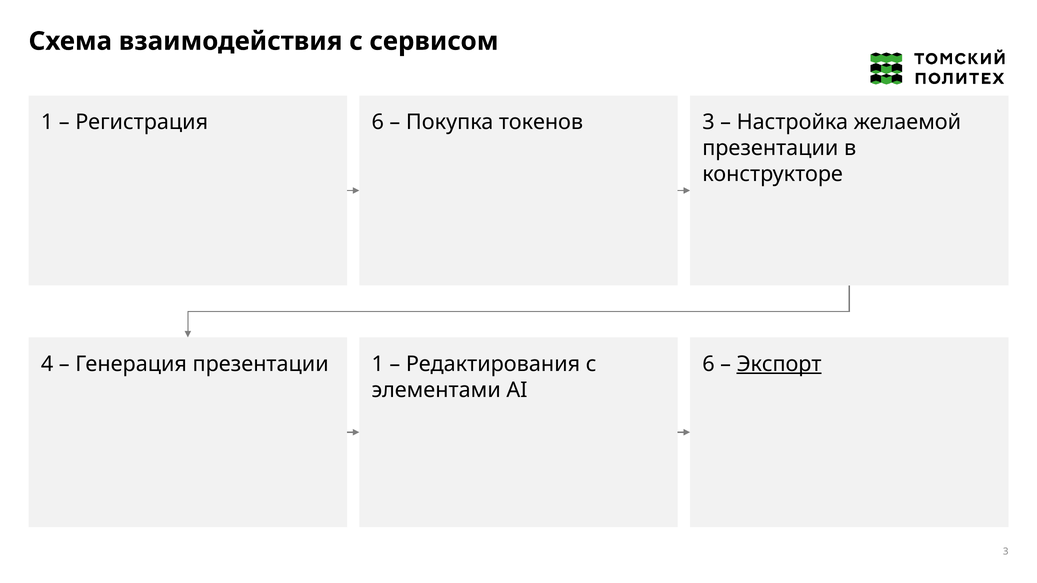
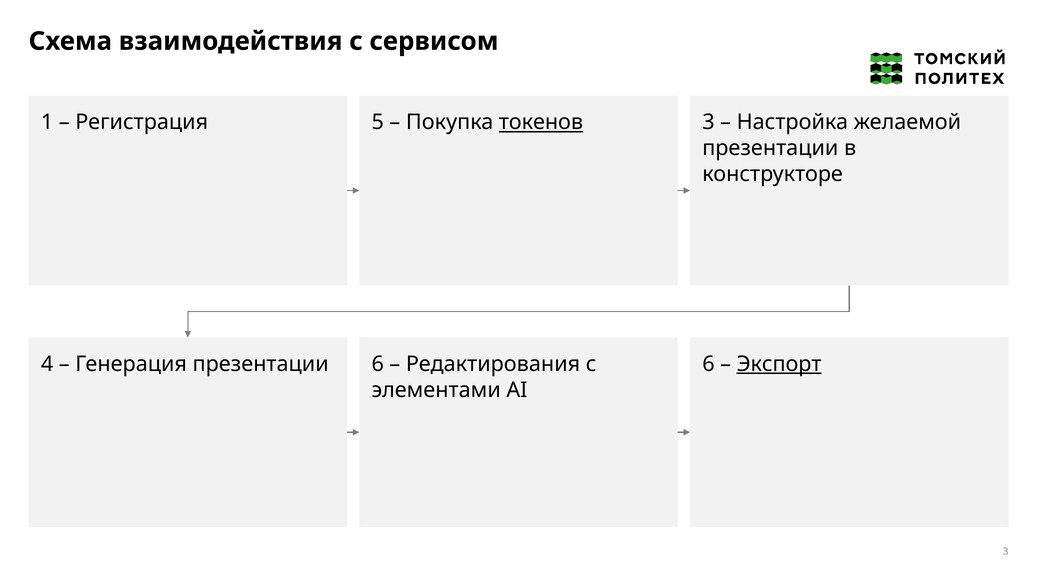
Регистрация 6: 6 -> 5 (378, 122)
токенов underline: none -> present (541, 122)
презентации 1: 1 -> 6 (378, 364)
